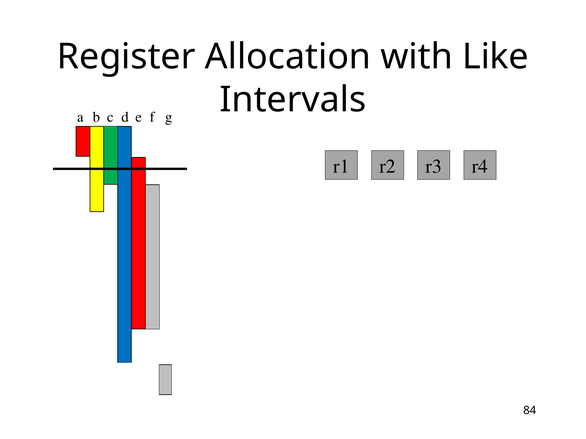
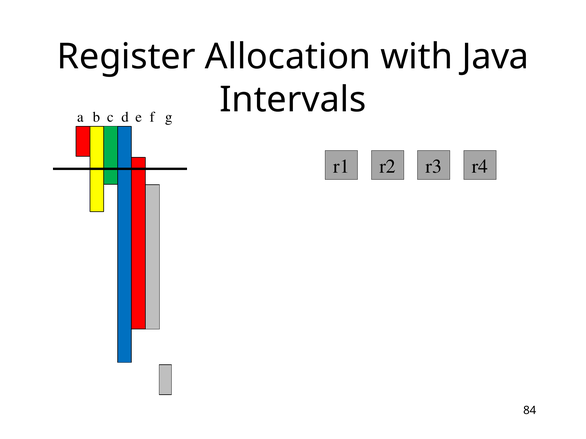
Like: Like -> Java (496, 57)
